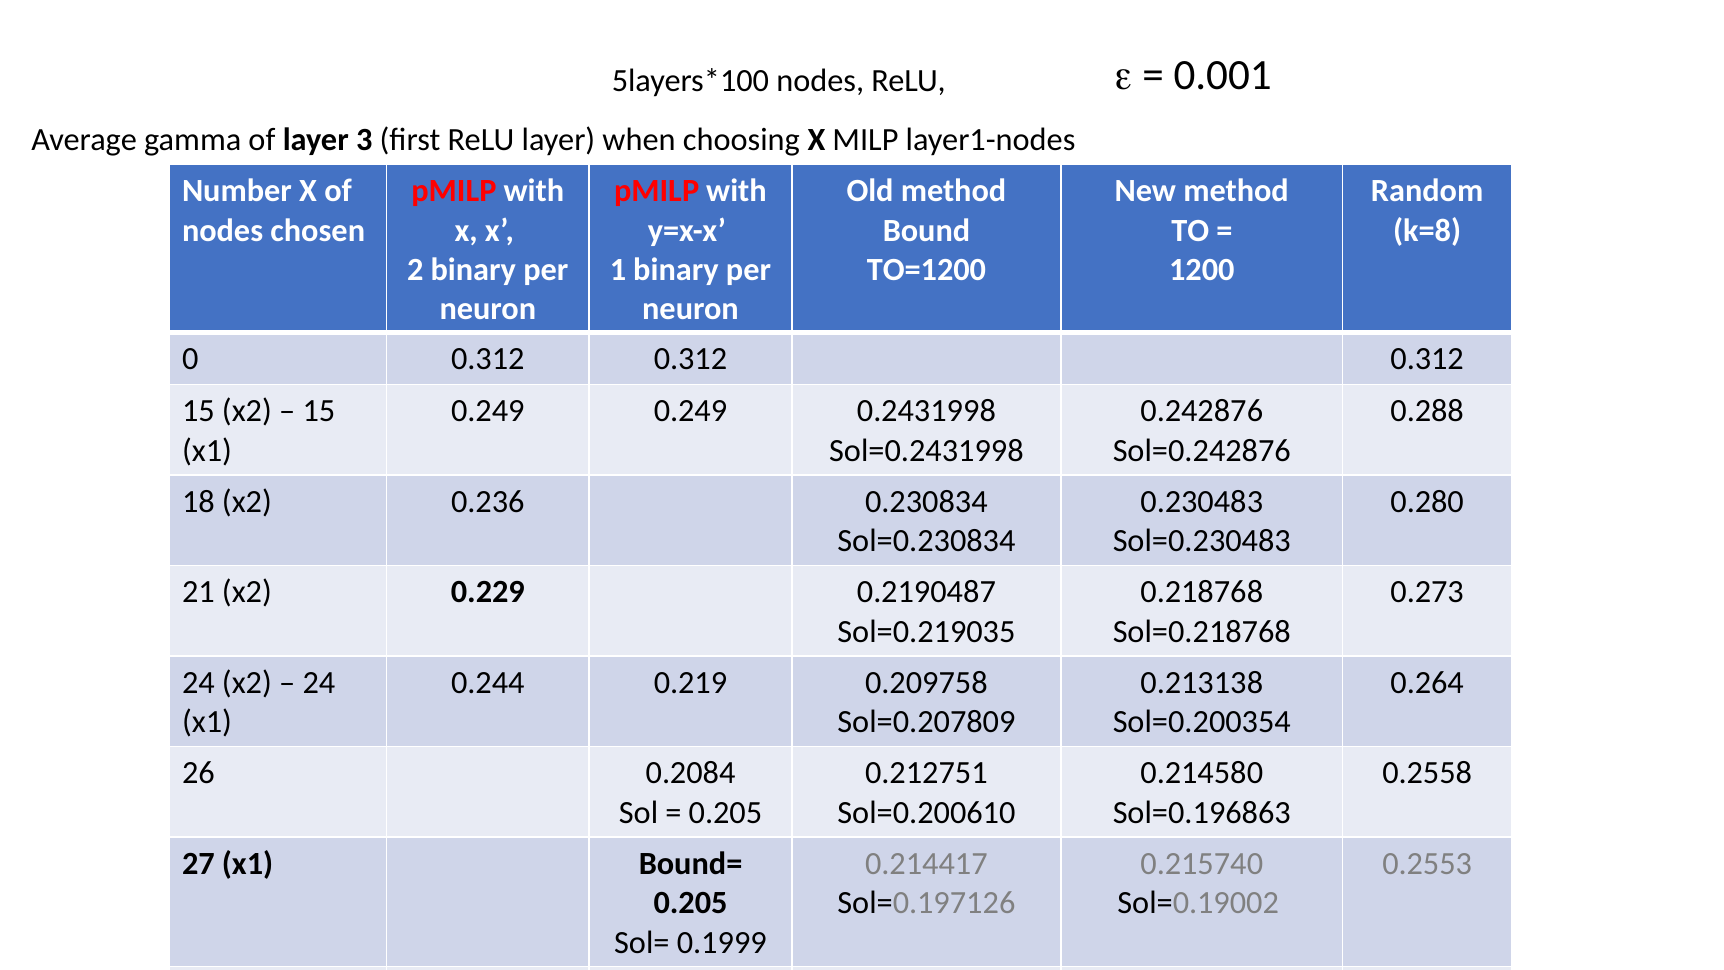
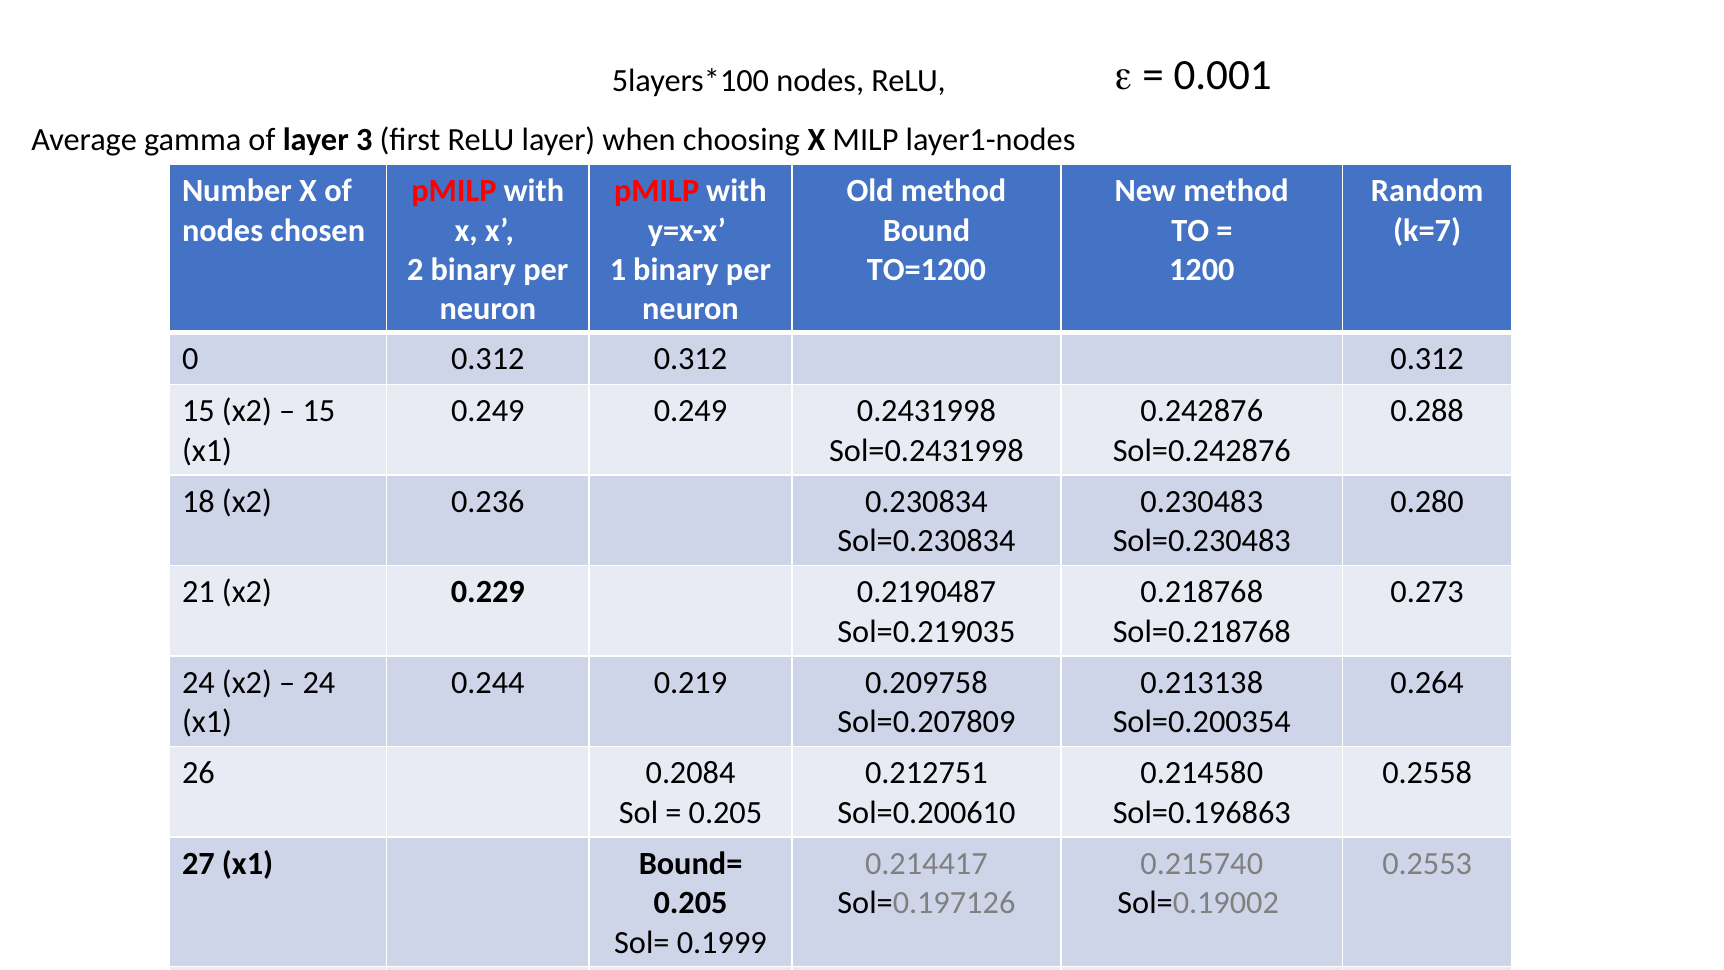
k=8: k=8 -> k=7 (1427, 230)
